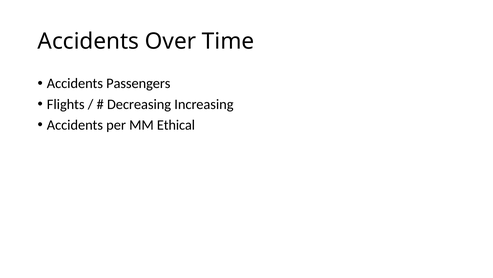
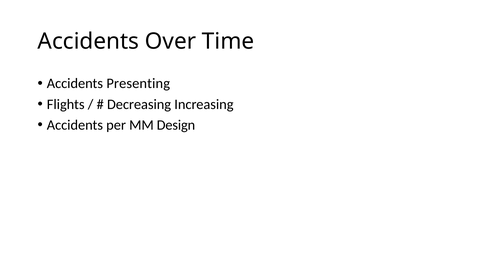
Passengers: Passengers -> Presenting (138, 83)
Ethical: Ethical -> Design (176, 125)
